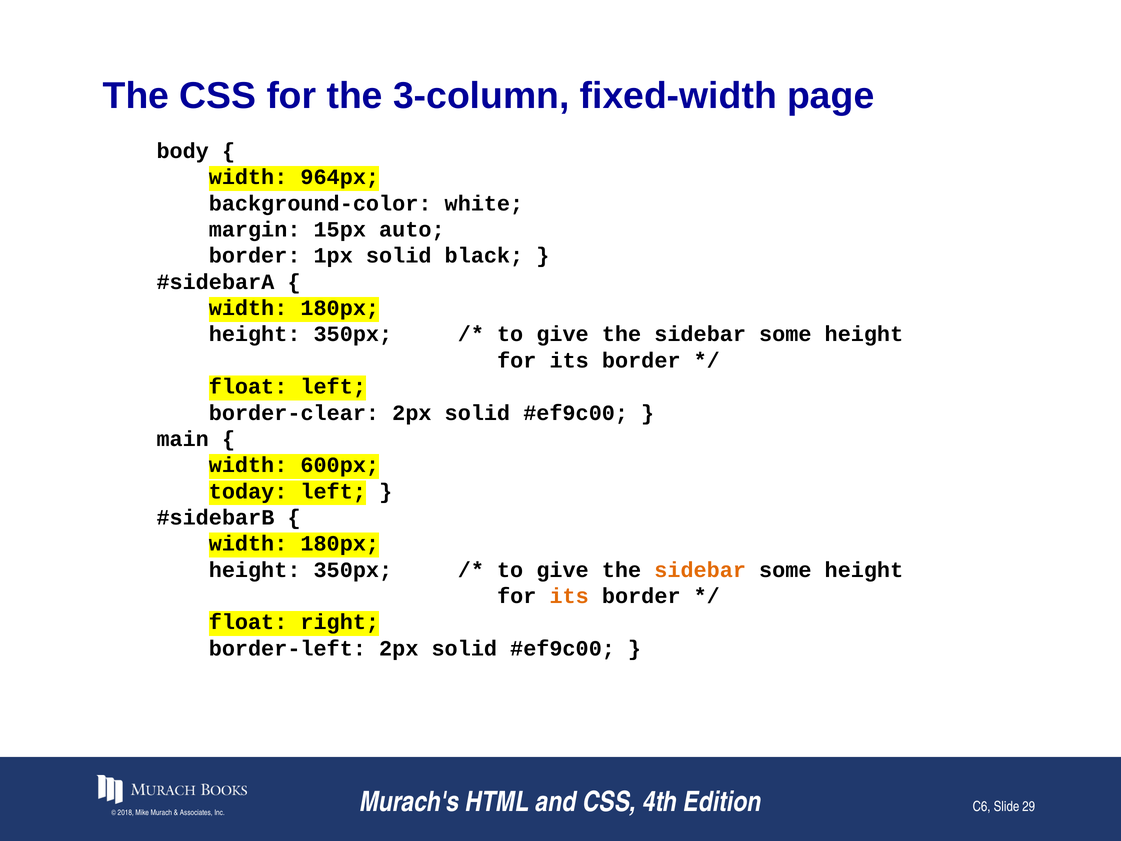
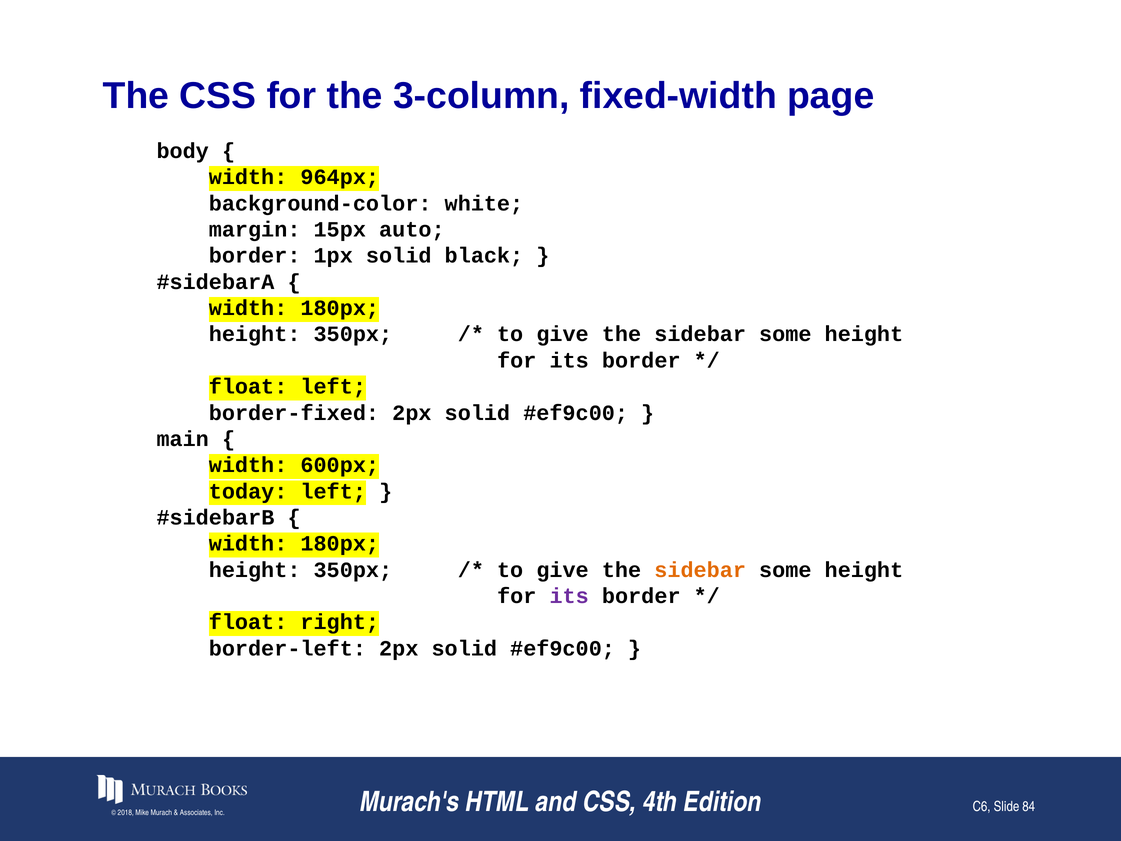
border-clear: border-clear -> border-fixed (294, 413)
its colour: orange -> purple (569, 596)
29: 29 -> 84 (1029, 807)
